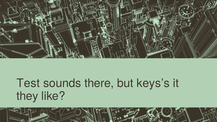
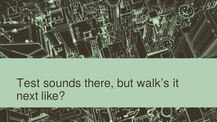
keys’s: keys’s -> walk’s (153, 83)
they: they -> next (27, 96)
